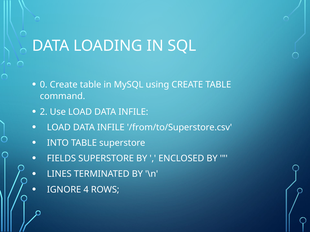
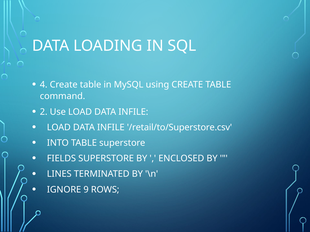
0: 0 -> 4 (44, 85)
/from/to/Superstore.csv: /from/to/Superstore.csv -> /retail/to/Superstore.csv (179, 128)
4: 4 -> 9 (86, 190)
